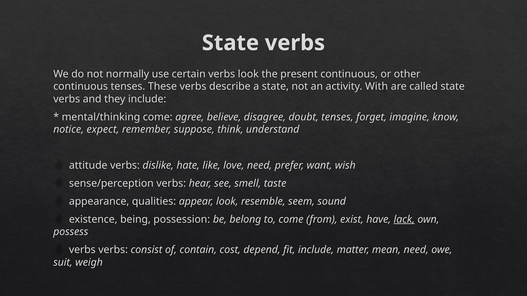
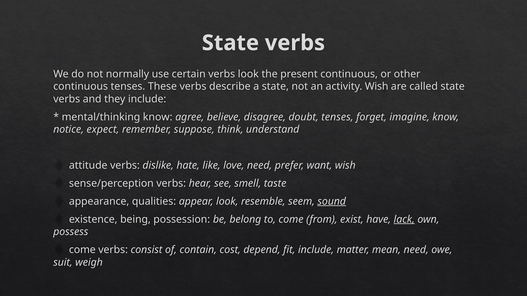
activity With: With -> Wish (377, 87)
mental/thinking come: come -> know (158, 117)
sound underline: none -> present (332, 202)
verbs: verbs -> come (82, 250)
